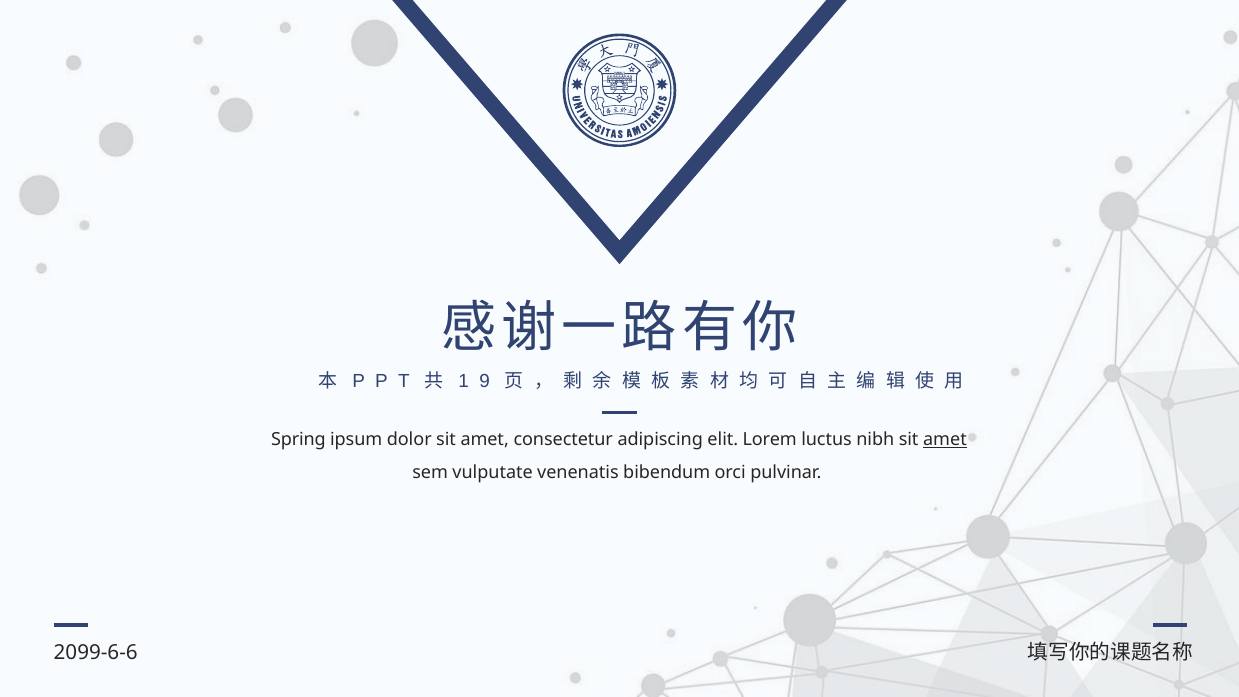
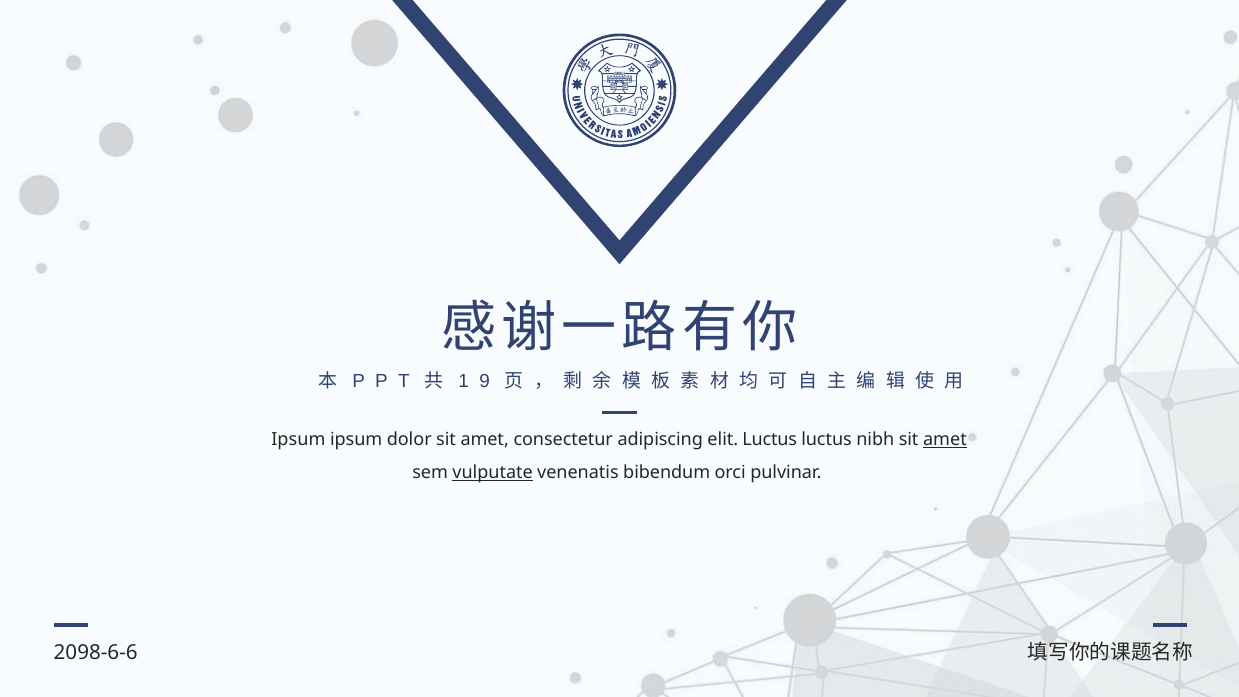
Spring: Spring -> Ipsum (298, 440)
elit Lorem: Lorem -> Luctus (770, 440)
vulputate underline: none -> present (493, 472)
2099-6-6: 2099-6-6 -> 2098-6-6 (96, 652)
